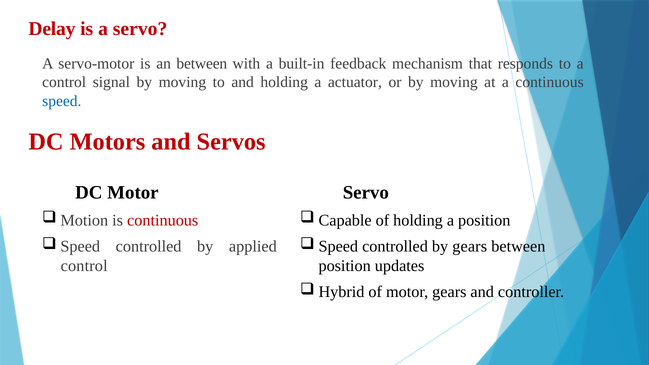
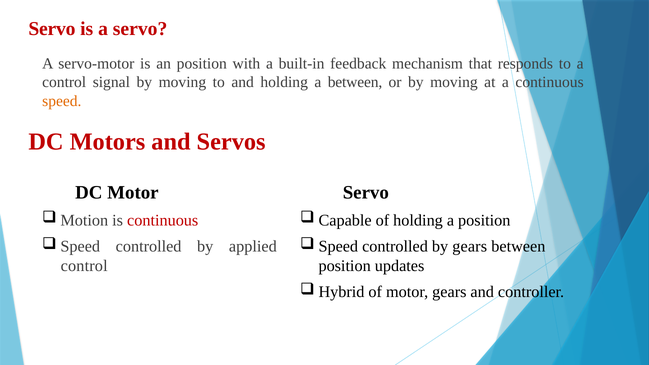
Delay: Delay -> Servo (52, 29)
an between: between -> position (202, 64)
a actuator: actuator -> between (355, 82)
speed colour: blue -> orange (62, 101)
